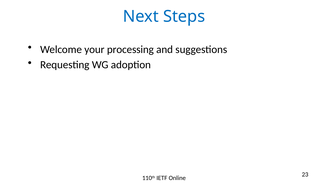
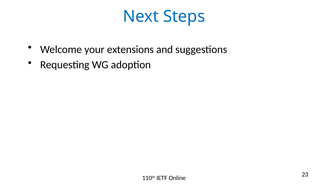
processing: processing -> extensions (130, 49)
